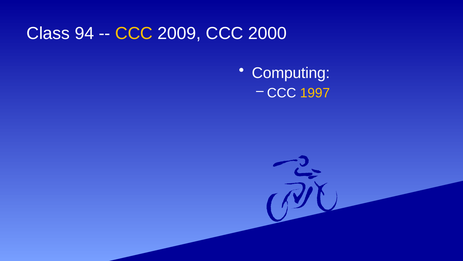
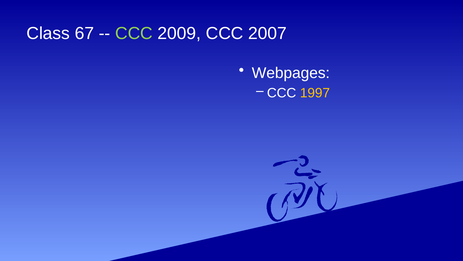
94: 94 -> 67 (84, 33)
CCC colour: yellow -> light green (134, 33)
2000: 2000 -> 2007 (268, 33)
Computing: Computing -> Webpages (291, 73)
